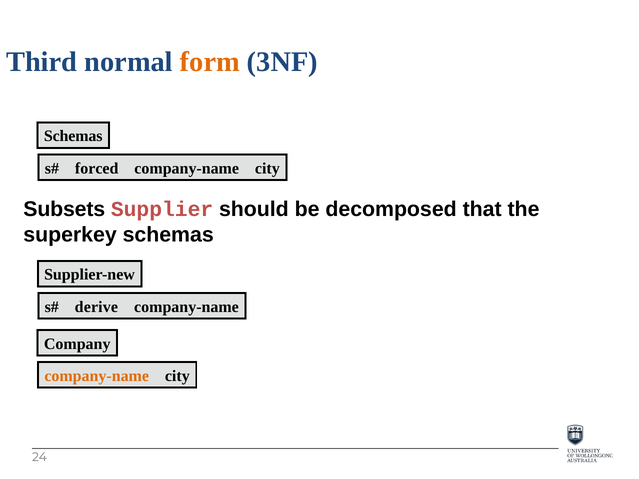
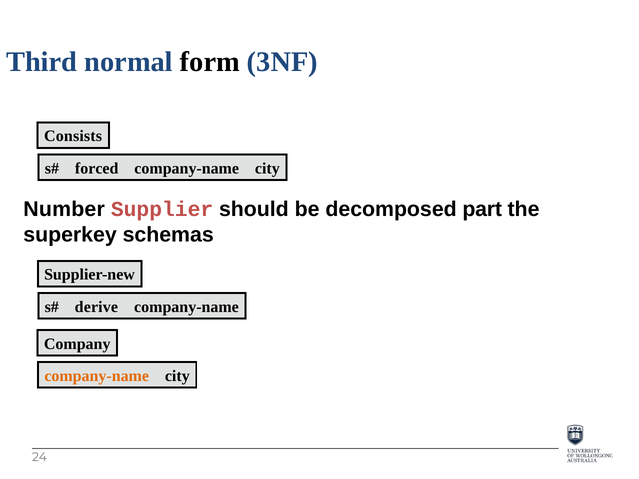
form colour: orange -> black (210, 62)
Schemas: Schemas -> Consists (73, 136)
Subsets: Subsets -> Number (64, 209)
that: that -> part (482, 209)
